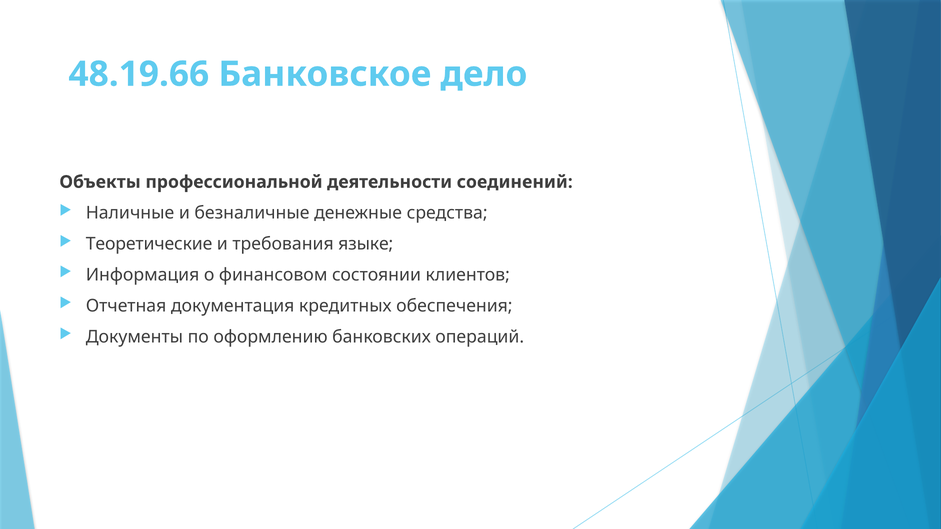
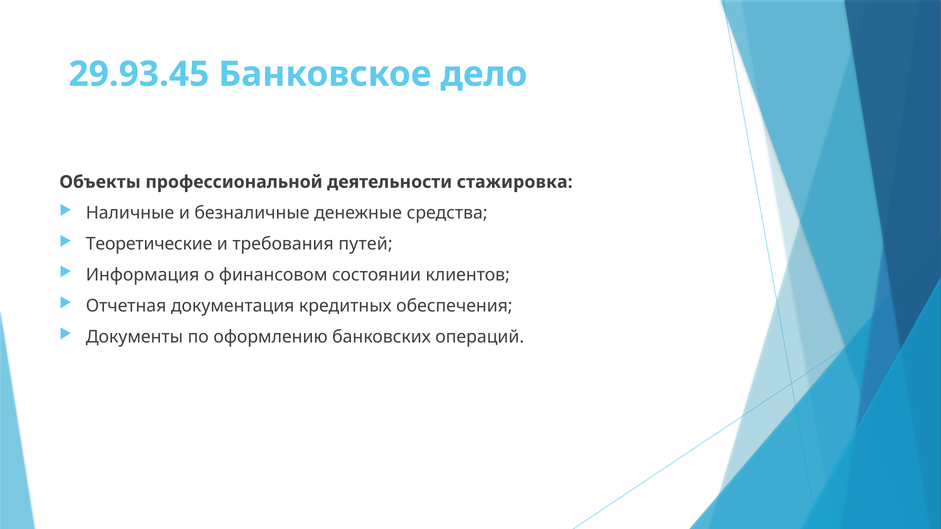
48.19.66: 48.19.66 -> 29.93.45 (139, 74)
соединений: соединений -> стажировка (515, 182)
языке: языке -> путей (366, 244)
